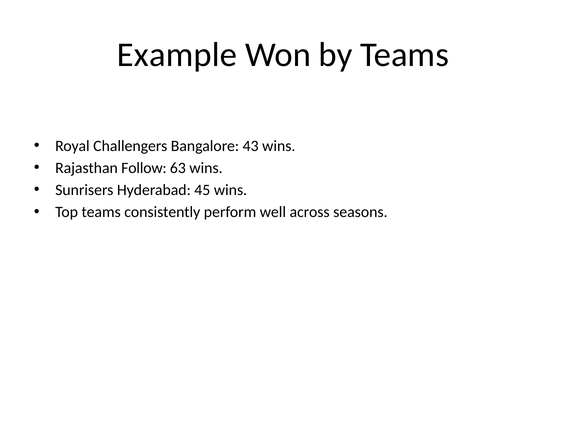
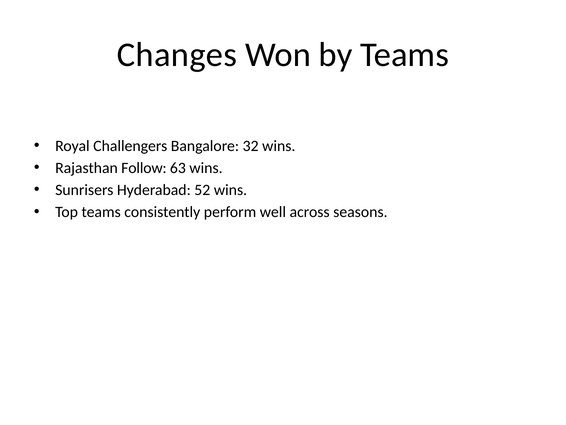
Example: Example -> Changes (177, 55)
43: 43 -> 32 (251, 146)
45: 45 -> 52 (202, 190)
